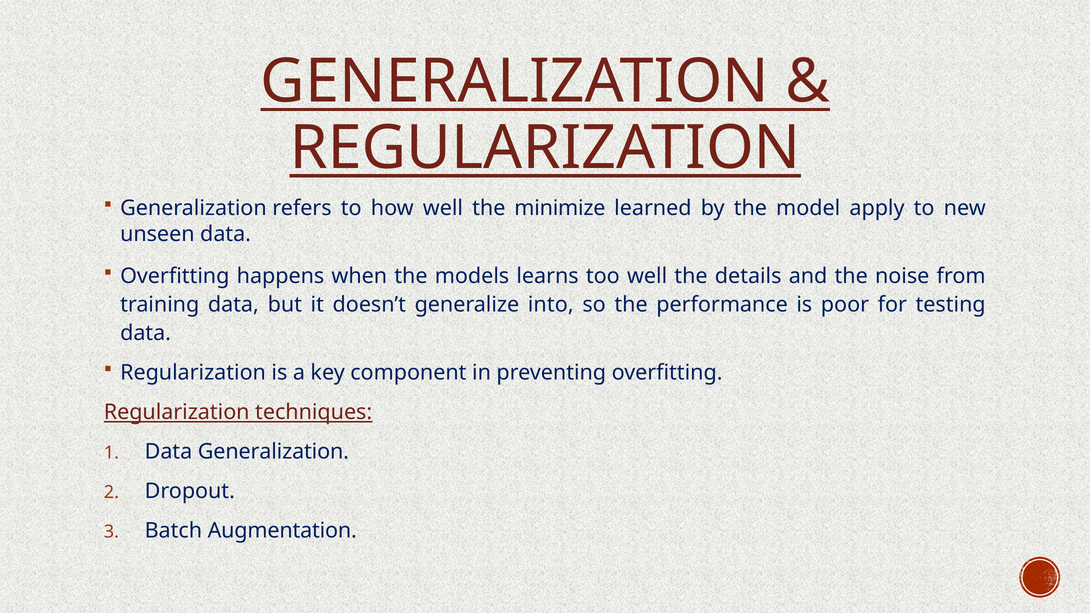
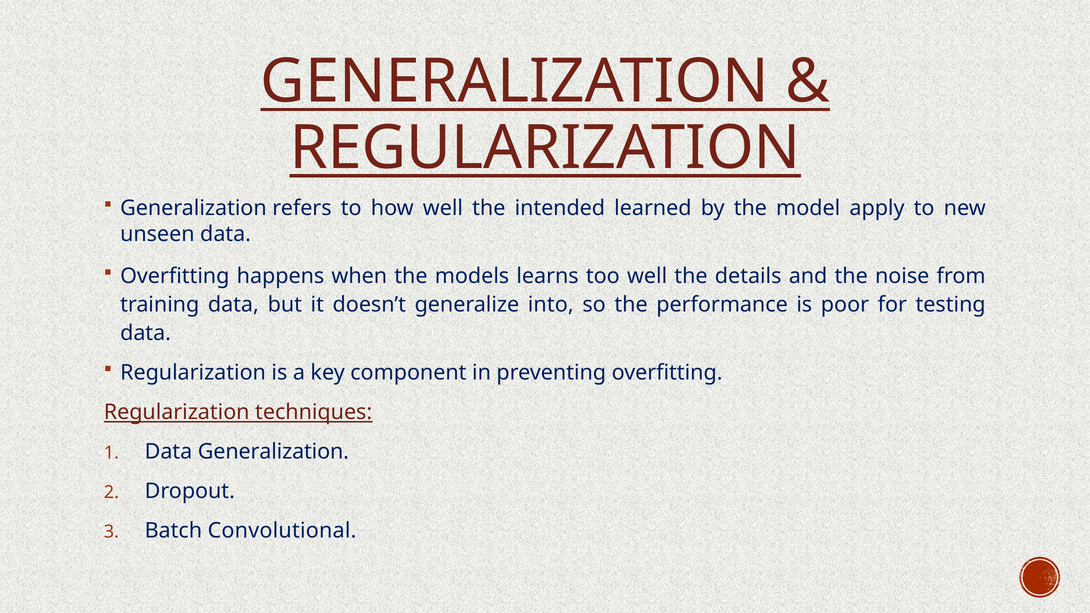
minimize: minimize -> intended (560, 208)
Augmentation: Augmentation -> Convolutional (282, 530)
